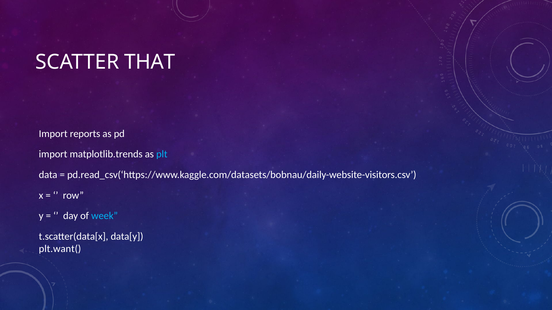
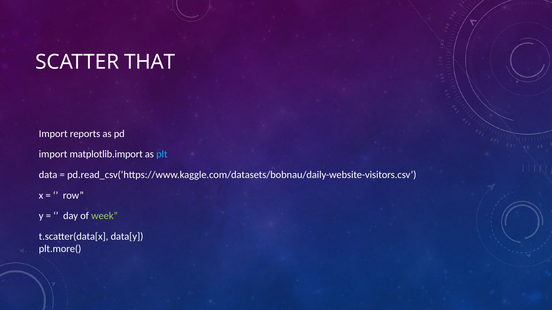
matplotlib.trends: matplotlib.trends -> matplotlib.import (106, 154)
week colour: light blue -> light green (105, 216)
plt.want(: plt.want( -> plt.more( (60, 249)
